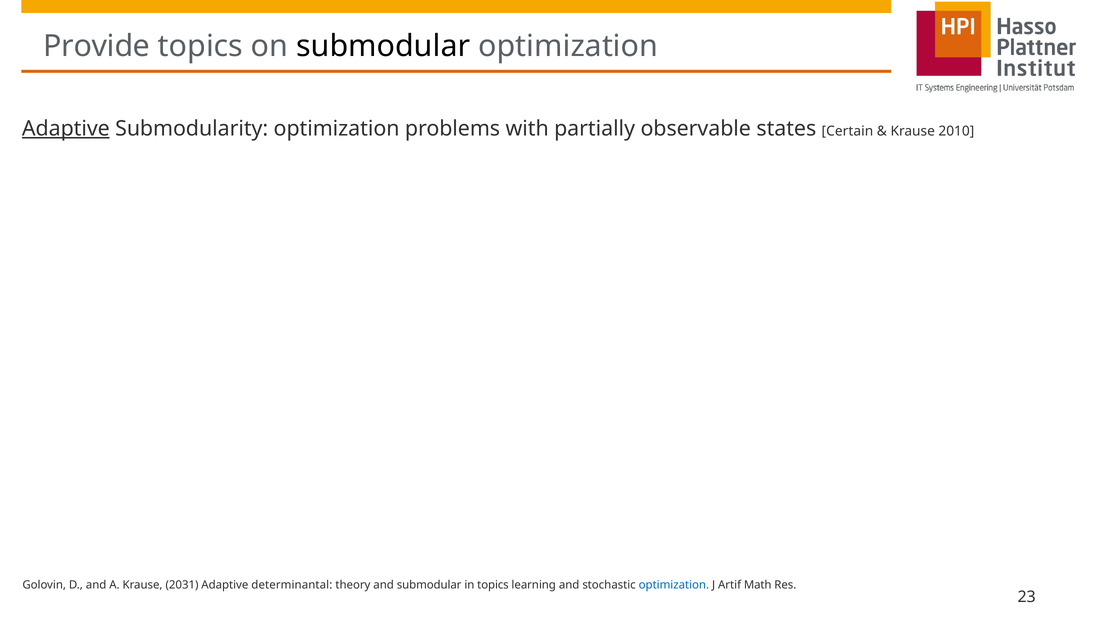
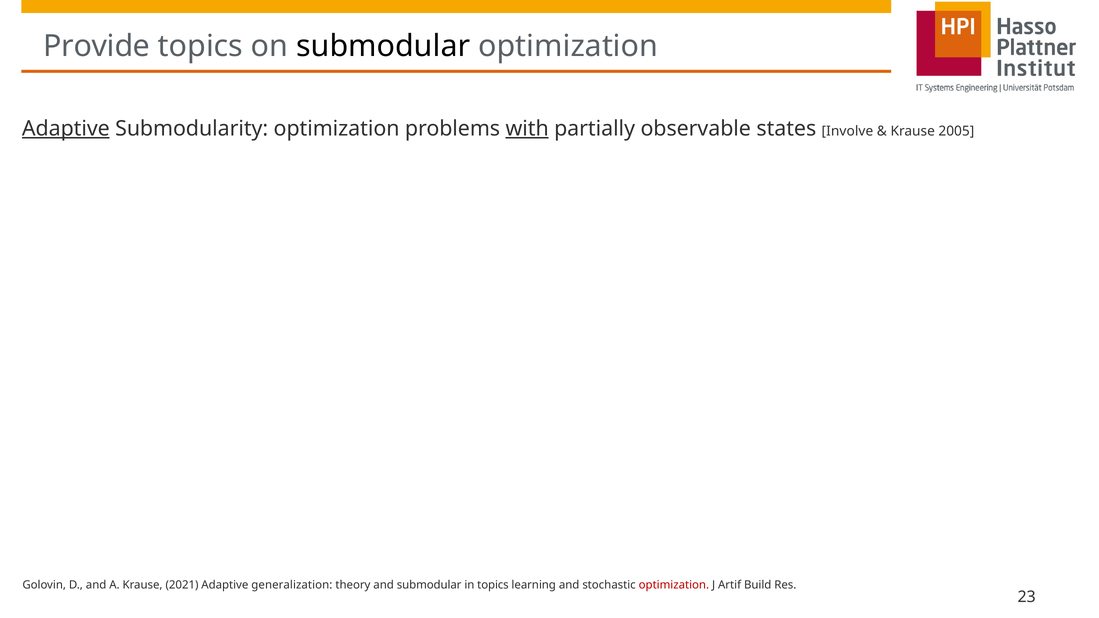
with underline: none -> present (527, 129)
Certain: Certain -> Involve (847, 131)
2010: 2010 -> 2005 (956, 131)
2031: 2031 -> 2021 (182, 585)
determinantal: determinantal -> generalization (292, 585)
optimization colour: blue -> red (674, 585)
Math: Math -> Build (758, 585)
